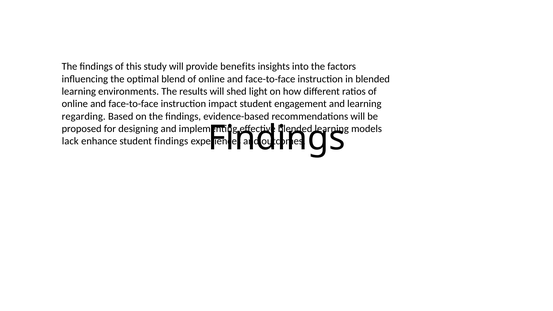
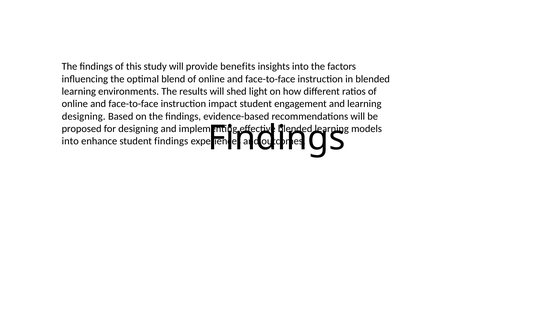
regarding: regarding -> designing (84, 116)
lack: lack -> into (70, 141)
